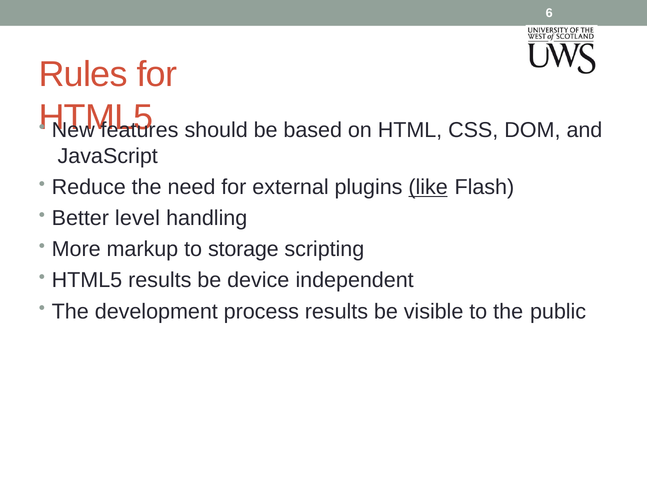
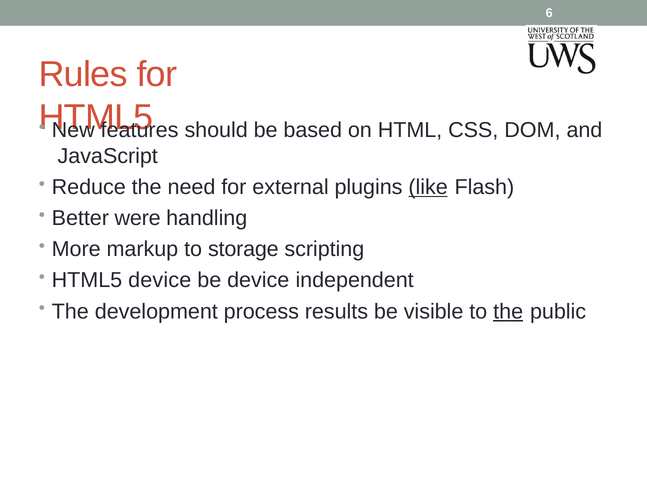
level: level -> were (138, 218)
HTML5 results: results -> device (160, 281)
the underline: none -> present (508, 312)
